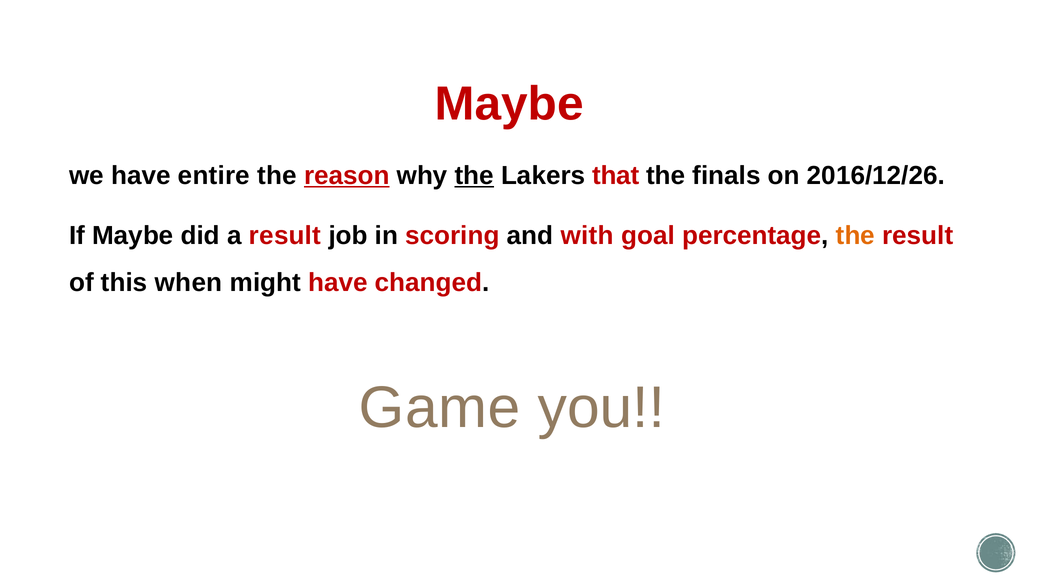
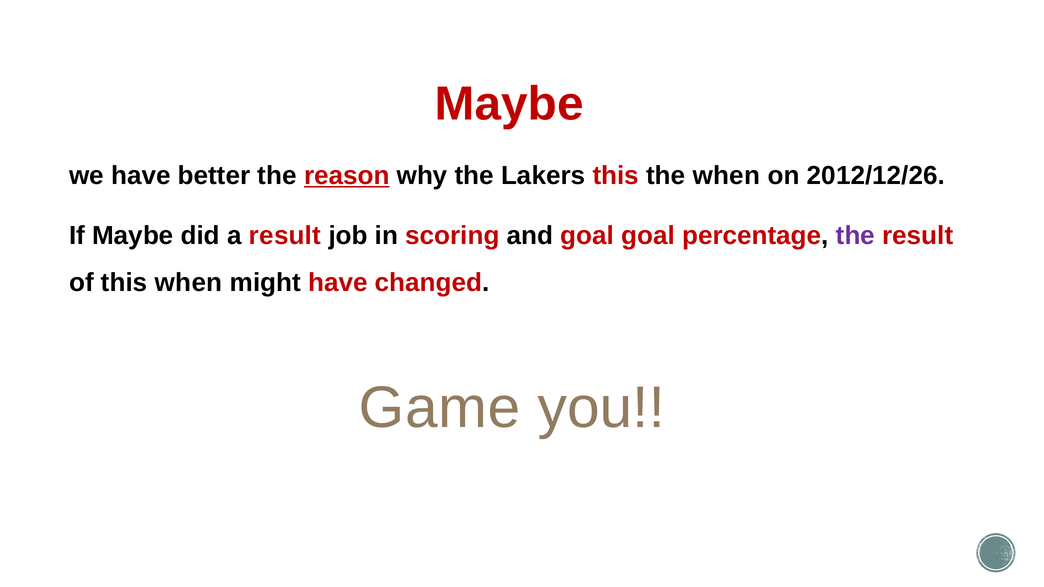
entire: entire -> better (214, 176)
the underline: present -> none (474, 176)
Lakers that: that -> this (616, 176)
the finals: finals -> when (726, 176)
2016/12/26: 2016/12/26 -> 2012/12/26 (876, 176)
and with: with -> goal (587, 236)
the colour: orange -> purple (855, 236)
